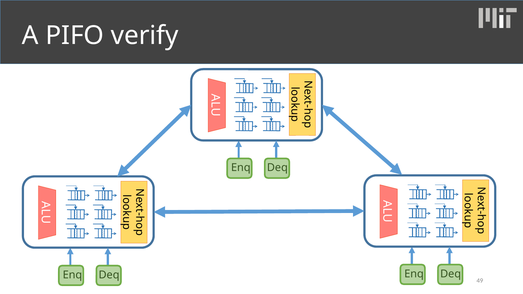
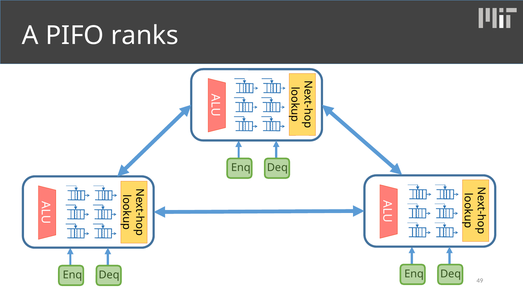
verify: verify -> ranks (145, 35)
